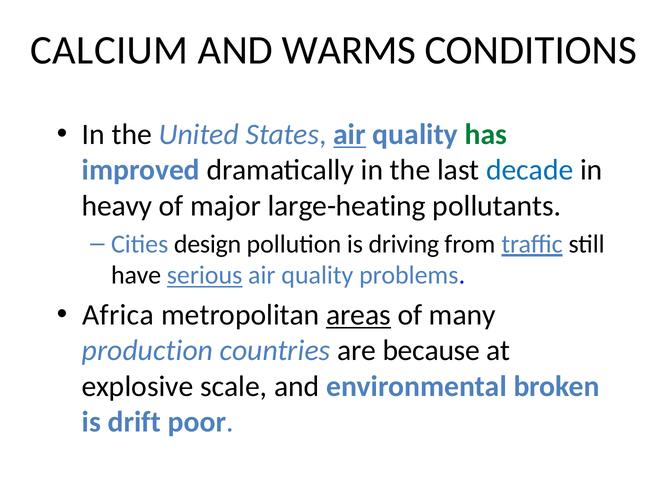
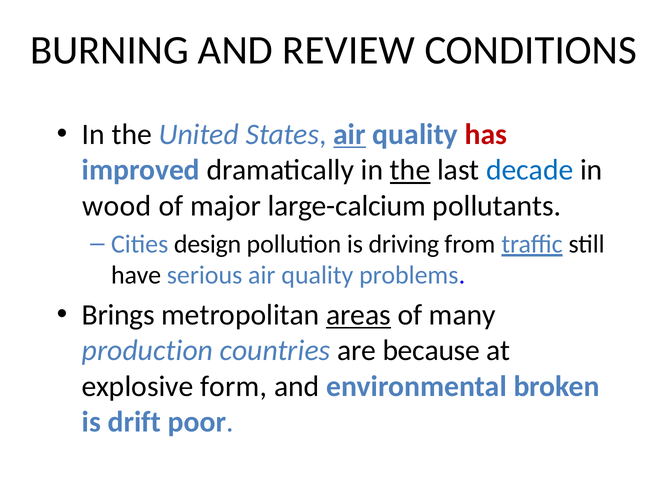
CALCIUM: CALCIUM -> BURNING (110, 50)
WARMS: WARMS -> REVIEW (349, 50)
has colour: green -> red (486, 135)
the underline: none -> present (410, 170)
heavy: heavy -> wood (117, 206)
large-heating: large-heating -> large-calcium (347, 206)
serious underline: present -> none (205, 275)
Africa: Africa -> Brings (118, 315)
scale: scale -> form (234, 386)
